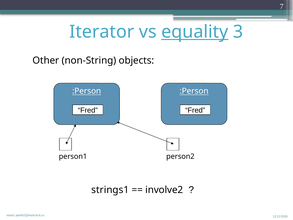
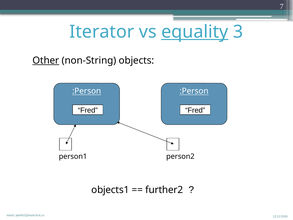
Other underline: none -> present (46, 60)
strings1: strings1 -> objects1 (110, 190)
involve2: involve2 -> further2 (164, 190)
